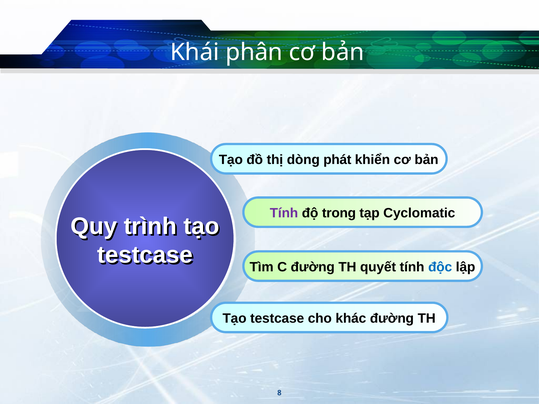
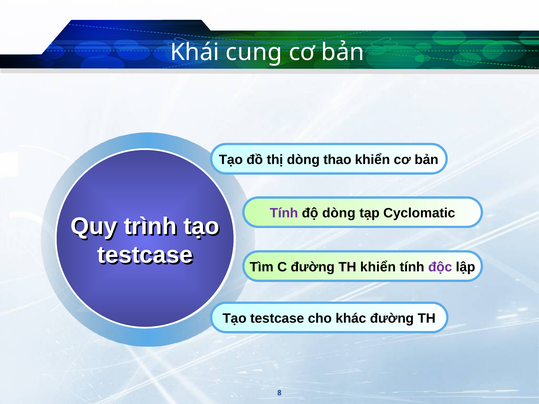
phân: phân -> cung (254, 52)
phát: phát -> thao (337, 160)
độ trong: trong -> dòng (339, 213)
TH quyết: quyết -> khiển (378, 267)
độc colour: blue -> purple (440, 267)
